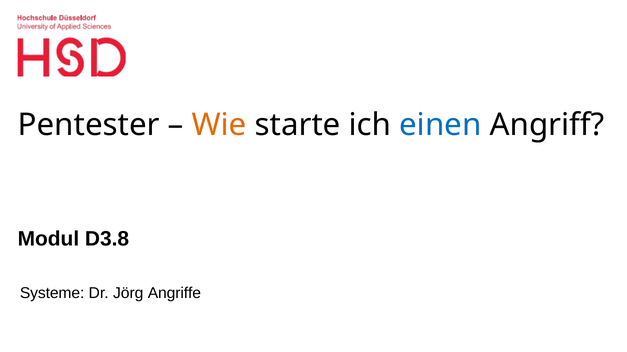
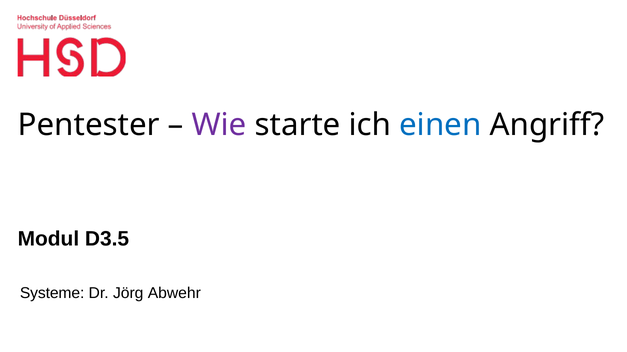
Wie colour: orange -> purple (219, 125)
D3.8: D3.8 -> D3.5 (107, 239)
Angriffe: Angriffe -> Abwehr (174, 294)
